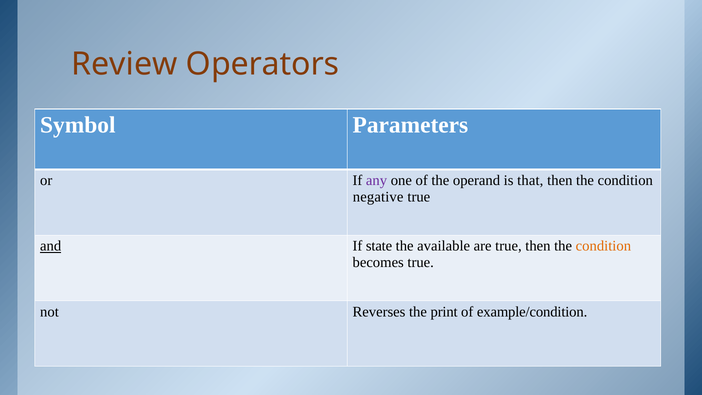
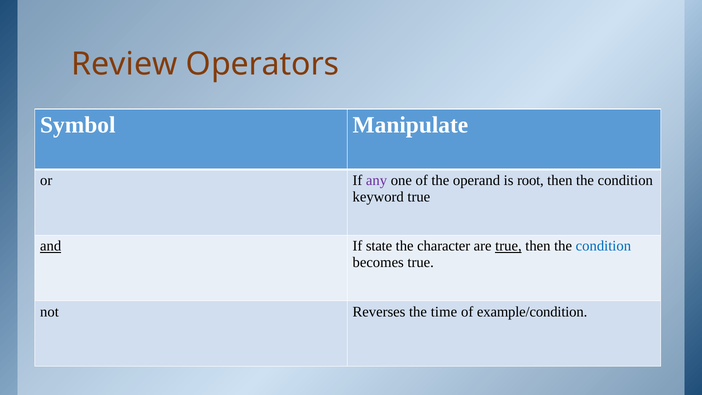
Parameters: Parameters -> Manipulate (410, 125)
that: that -> root (530, 180)
negative: negative -> keyword (378, 197)
available: available -> character (444, 246)
true underline: none -> present (508, 246)
condition colour: orange -> blue (603, 246)
print: print -> time (444, 312)
